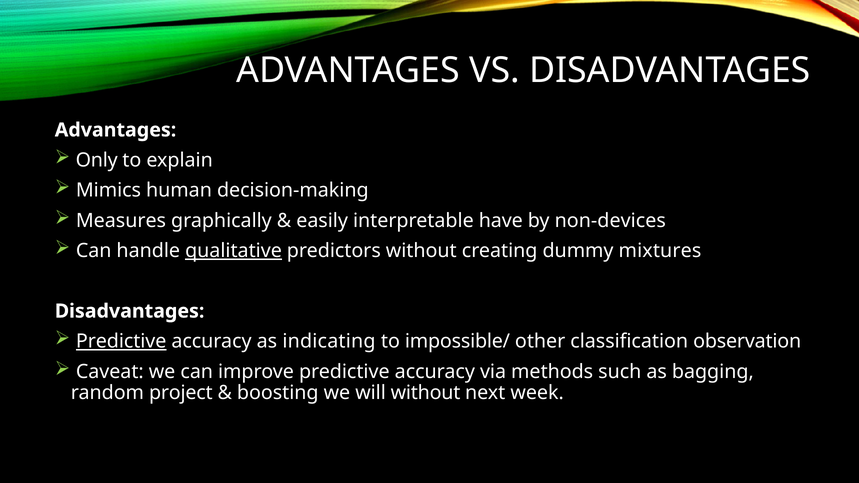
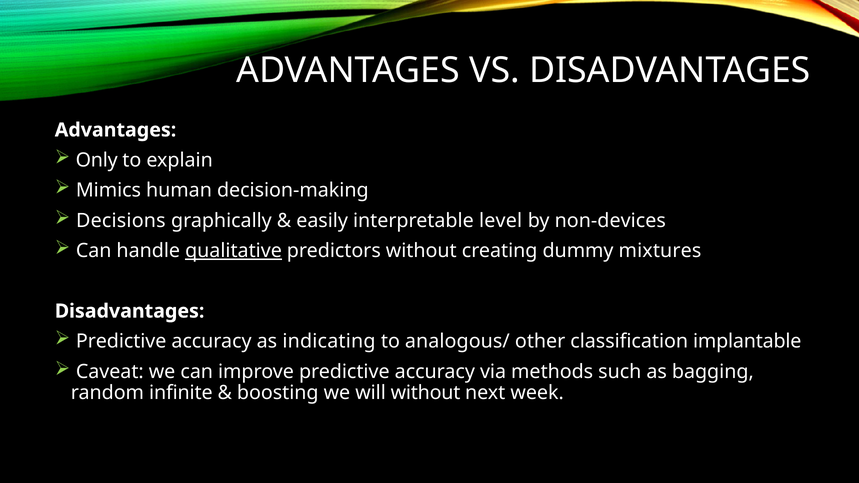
Measures: Measures -> Decisions (121, 221)
have: have -> level (501, 221)
Predictive underline: present -> none (121, 341)
impossible/: impossible/ -> analogous/ (457, 341)
observation: observation -> implantable (747, 341)
project: project -> infinite (181, 393)
